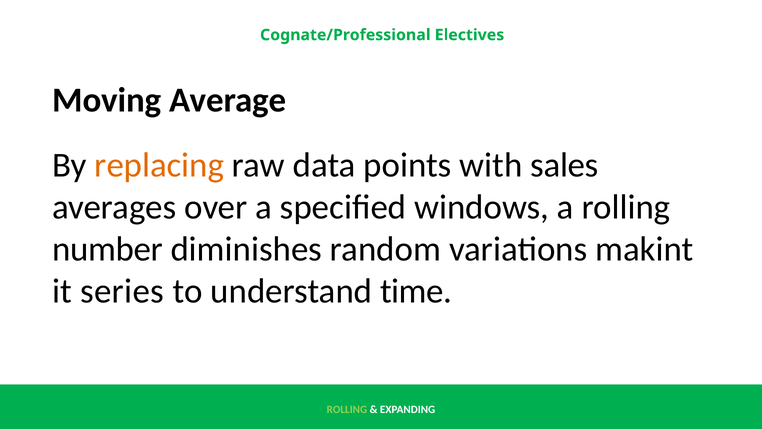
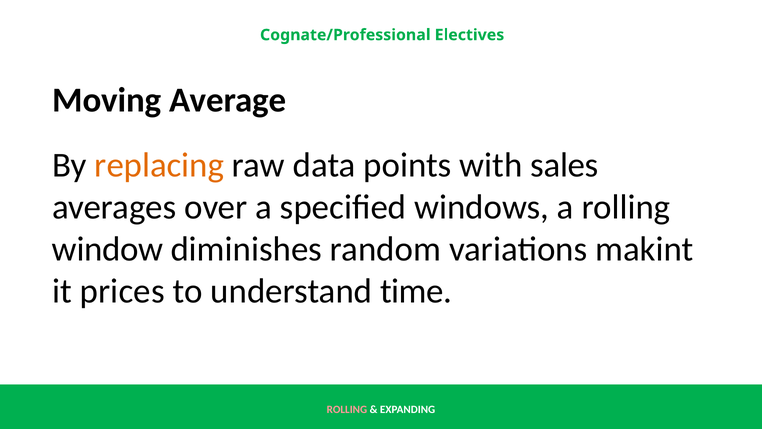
number: number -> window (108, 249)
series: series -> prices (122, 291)
ROLLING colour: light green -> pink (347, 409)
